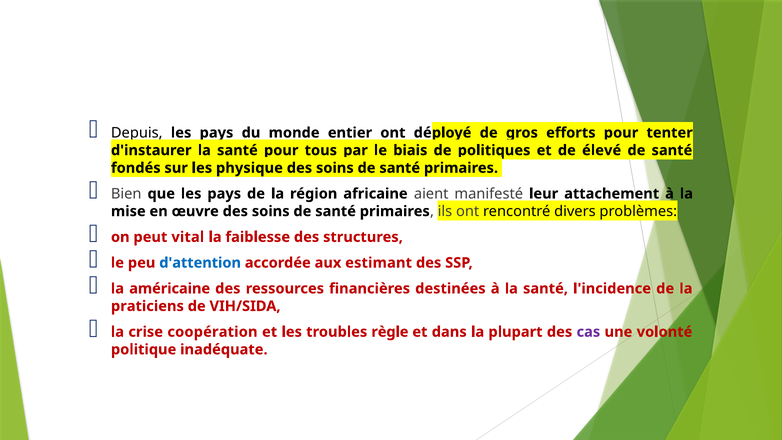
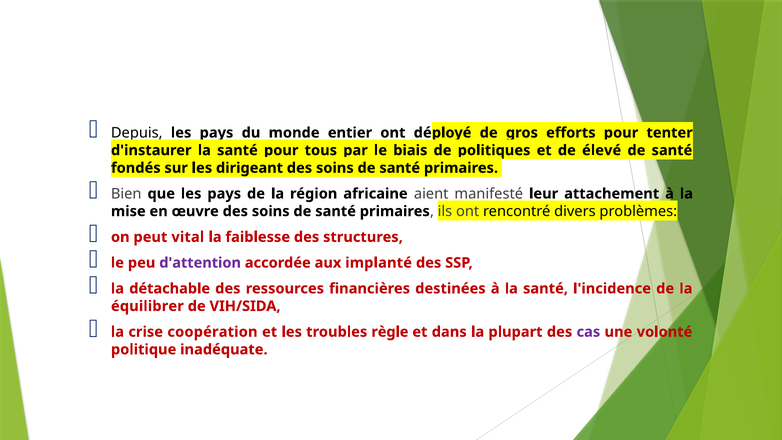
physique: physique -> dirigeant (249, 168)
d'attention colour: blue -> purple (200, 263)
estimant: estimant -> implanté (379, 263)
américaine: américaine -> détachable (170, 288)
praticiens: praticiens -> équilibrer (147, 306)
